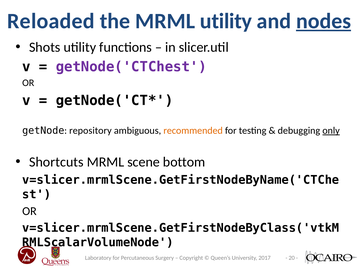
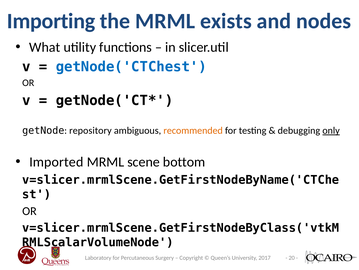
Reloaded: Reloaded -> Importing (51, 21)
MRML utility: utility -> exists (226, 21)
nodes underline: present -> none (324, 21)
Shots: Shots -> What (45, 47)
getNode('CTChest colour: purple -> blue (131, 67)
Shortcuts: Shortcuts -> Imported (56, 162)
